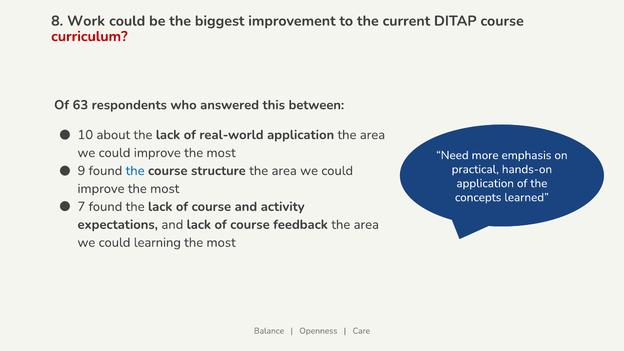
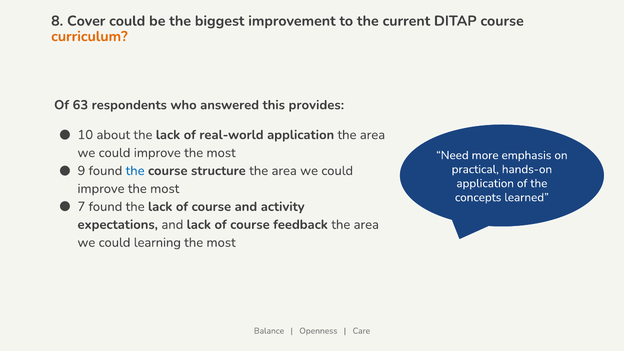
Work: Work -> Cover (86, 21)
curriculum colour: red -> orange (89, 36)
between: between -> provides (316, 105)
